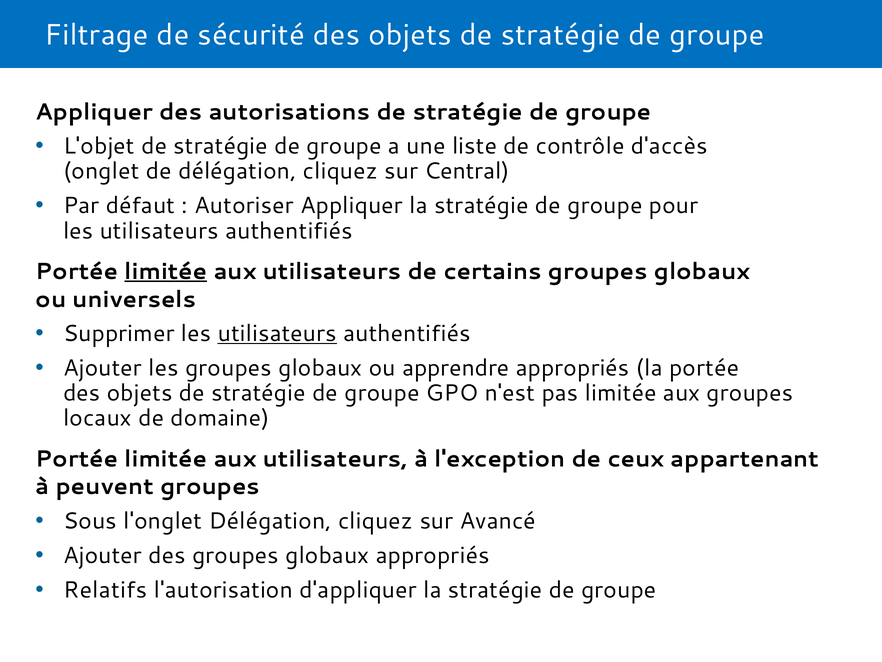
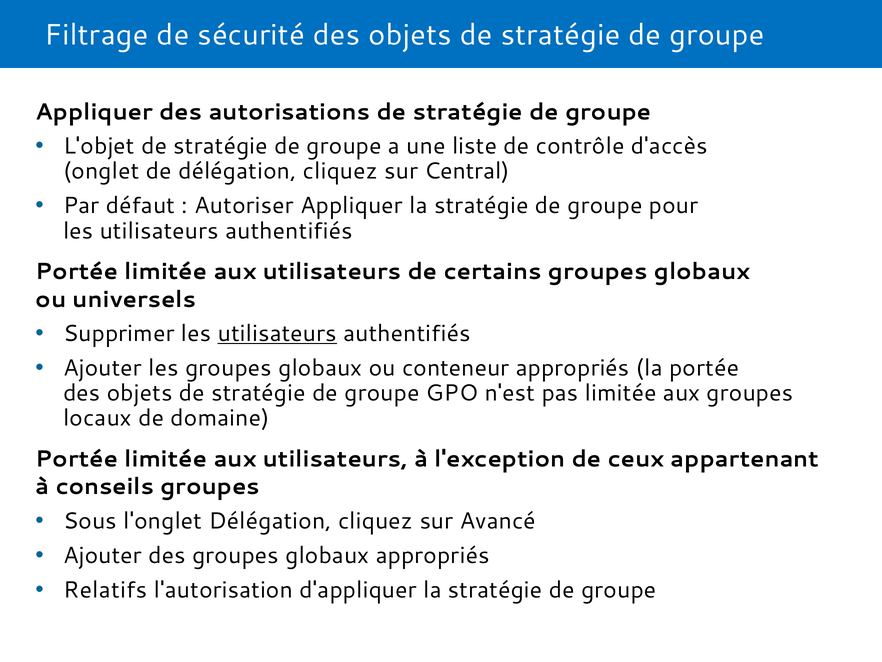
limitée underline: present -> none (166, 271)
apprendre: apprendre -> conteneur (456, 368)
peuvent: peuvent -> conseils (105, 486)
